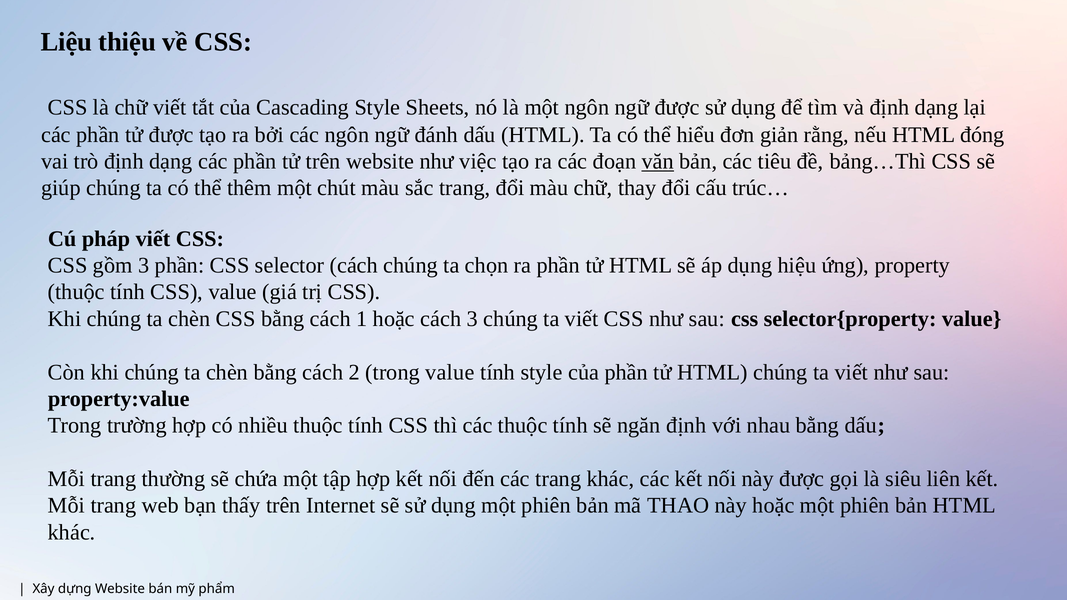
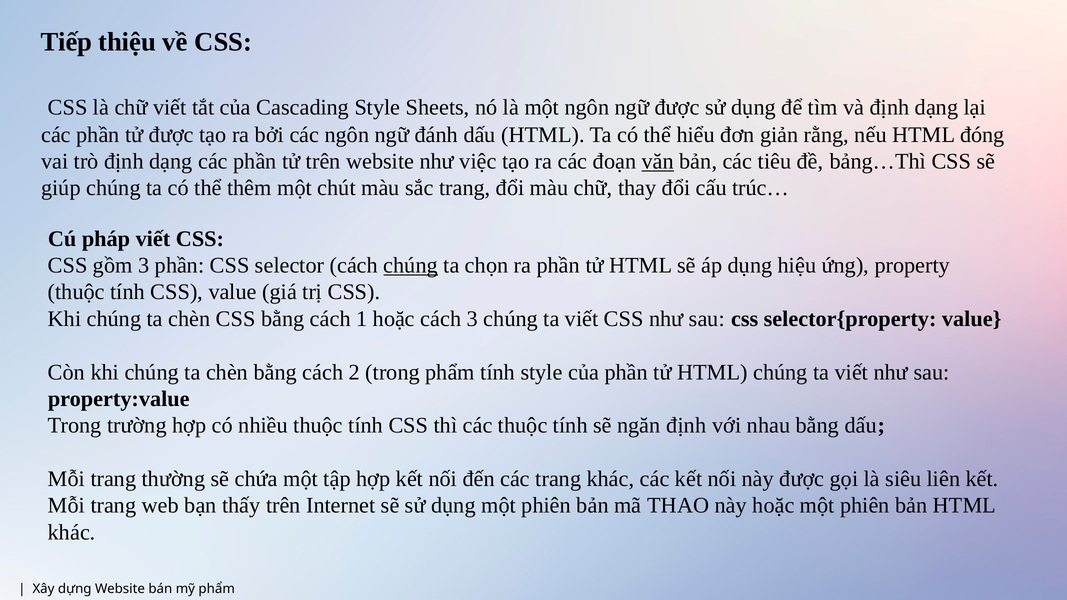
Liệu: Liệu -> Tiếp (66, 42)
chúng underline: none -> present (411, 266)
trong value: value -> phẩm (450, 372)
